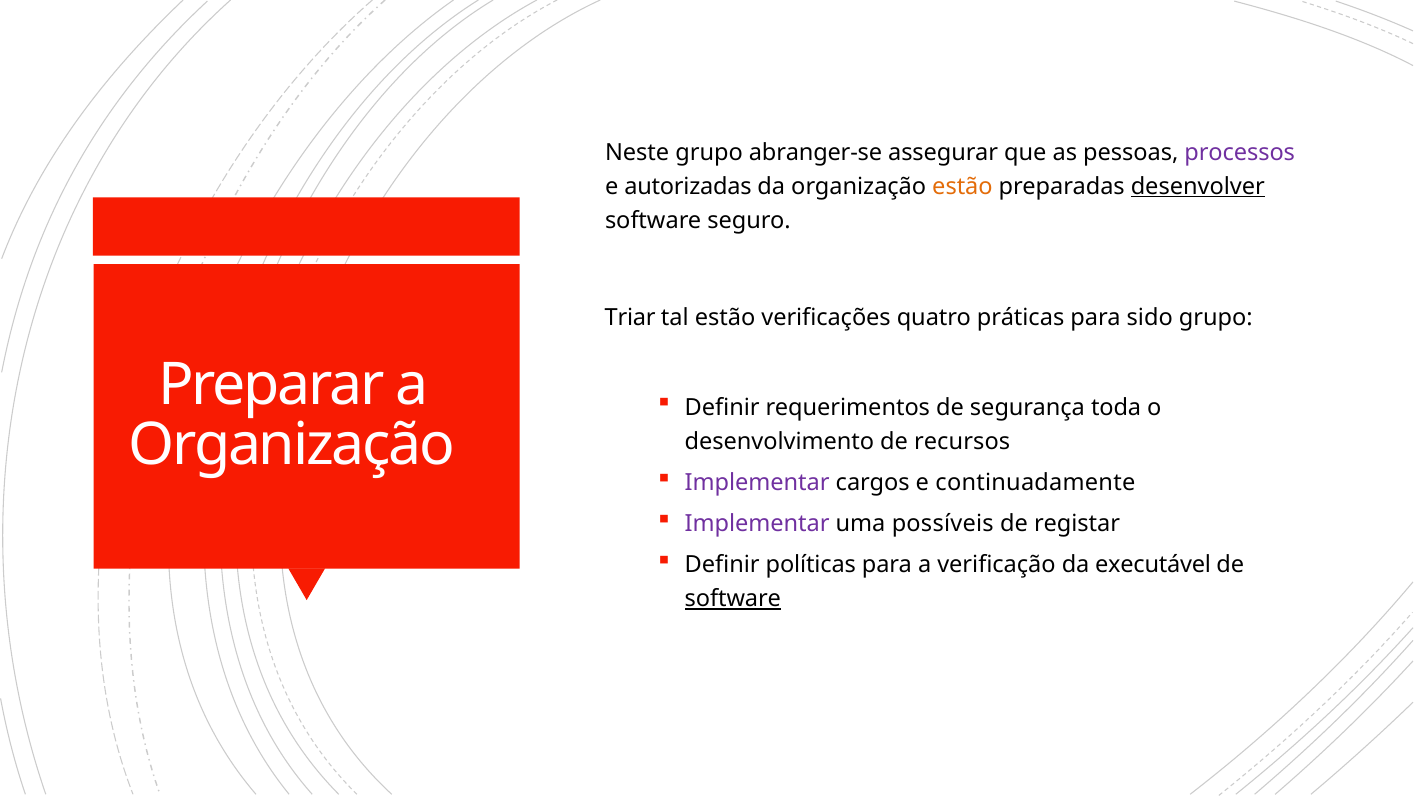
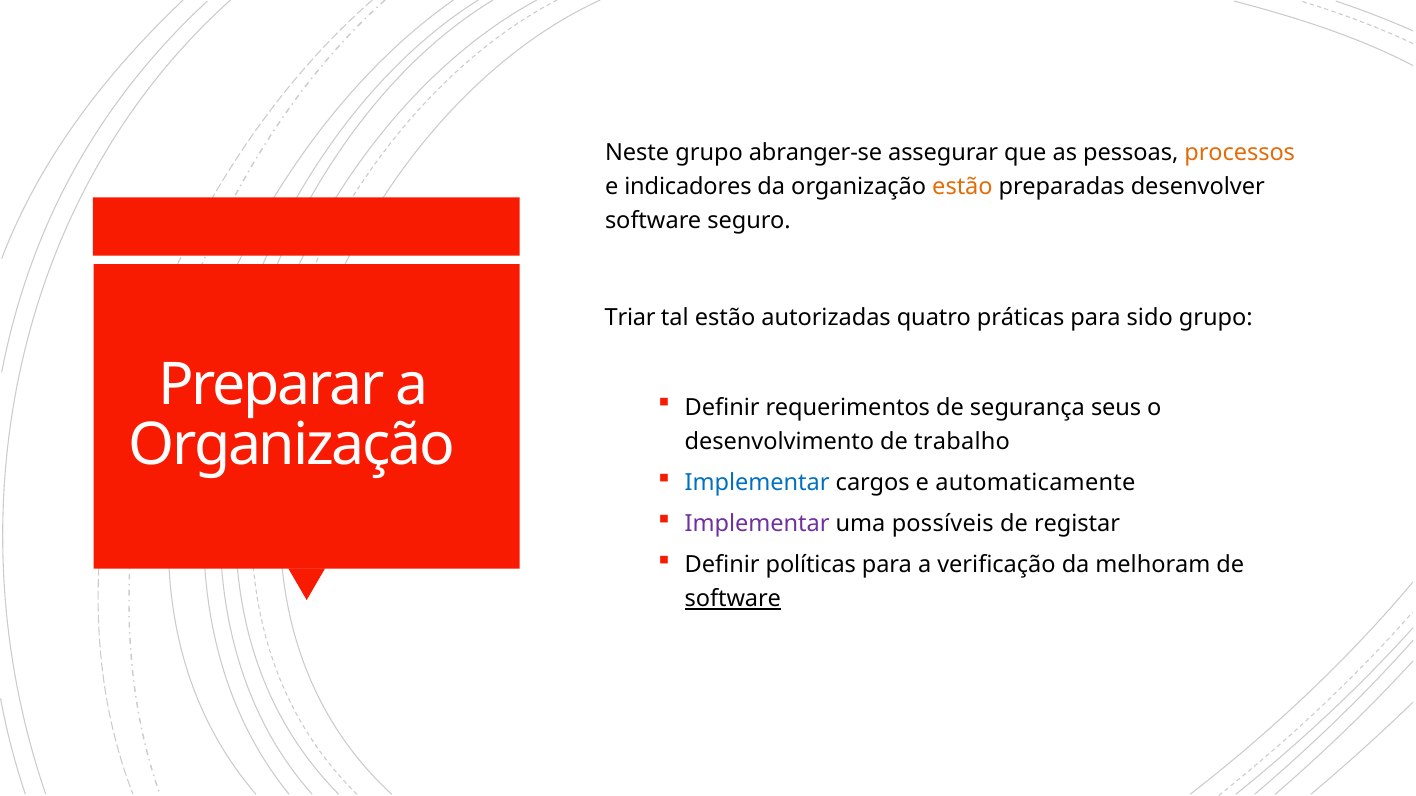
processos colour: purple -> orange (1240, 153)
autorizadas: autorizadas -> indicadores (688, 187)
desenvolver underline: present -> none (1198, 187)
verificações: verificações -> autorizadas (826, 318)
toda: toda -> seus (1116, 408)
recursos: recursos -> trabalho (962, 442)
Implementar colour: purple -> blue (757, 483)
continuadamente: continuadamente -> automaticamente (1035, 483)
executável: executável -> melhoram (1153, 565)
